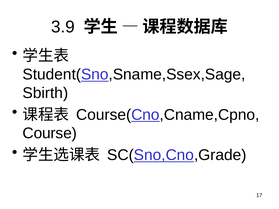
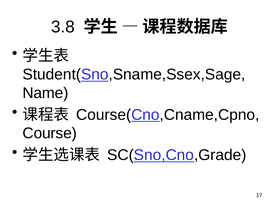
3.9: 3.9 -> 3.8 (63, 27)
Sbirth: Sbirth -> Name (45, 93)
